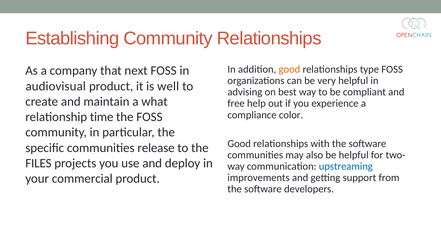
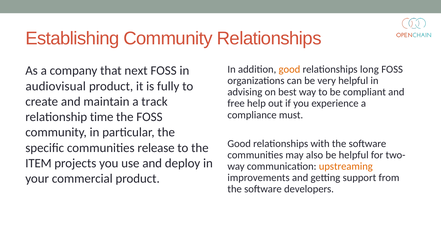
type: type -> long (369, 69)
well: well -> fully (168, 86)
what: what -> track (154, 102)
color: color -> must (291, 115)
FILES: FILES -> ITEM (38, 163)
upstreaming colour: blue -> orange (346, 166)
